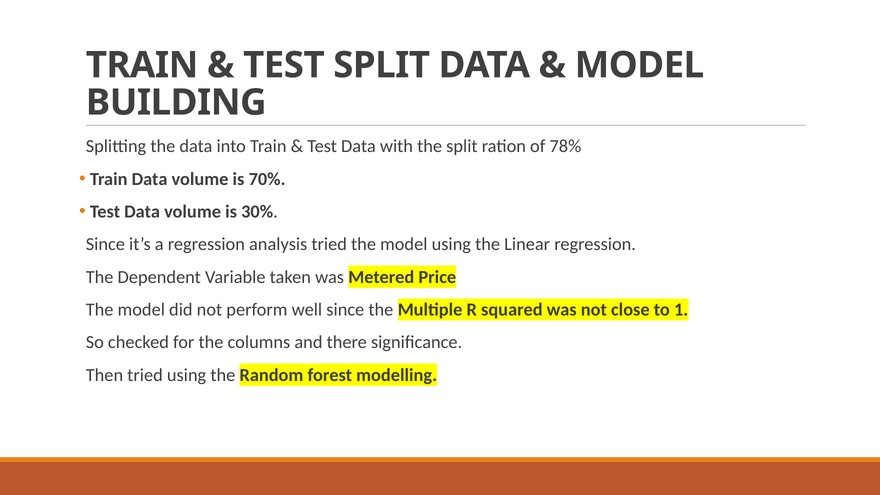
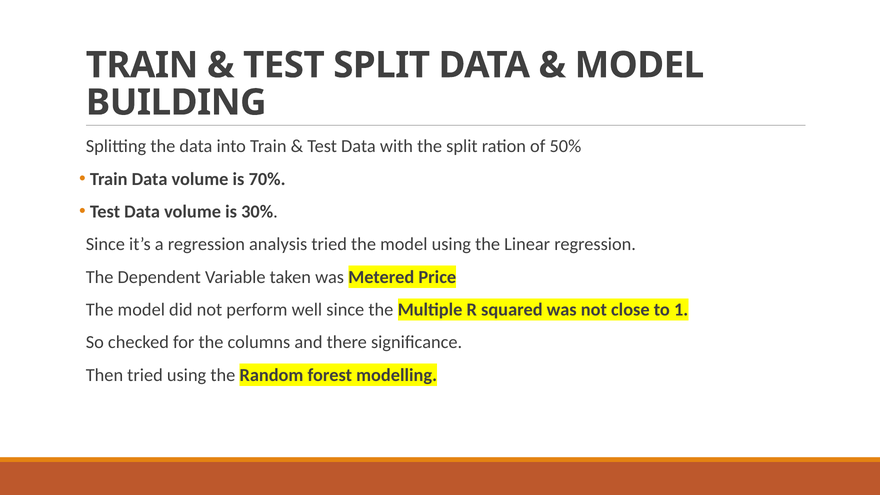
78%: 78% -> 50% (565, 146)
